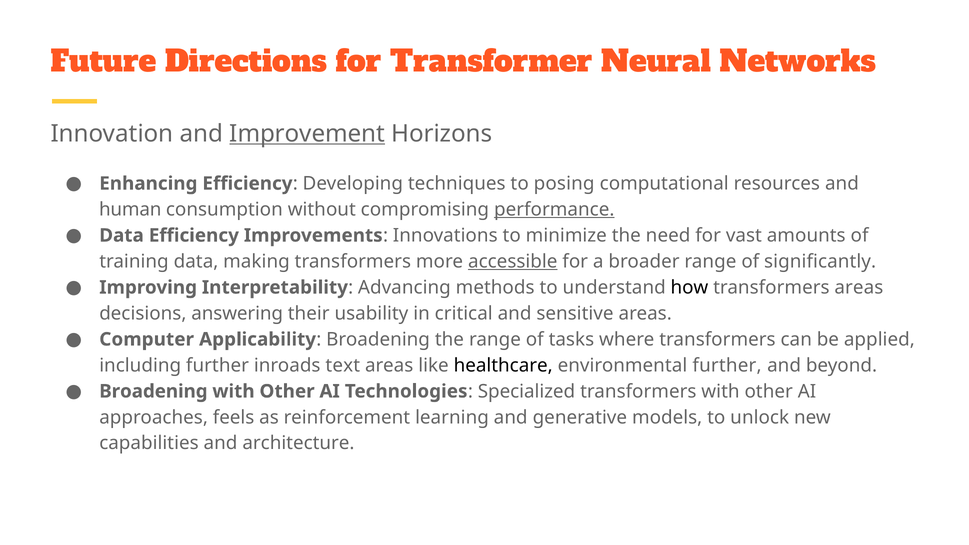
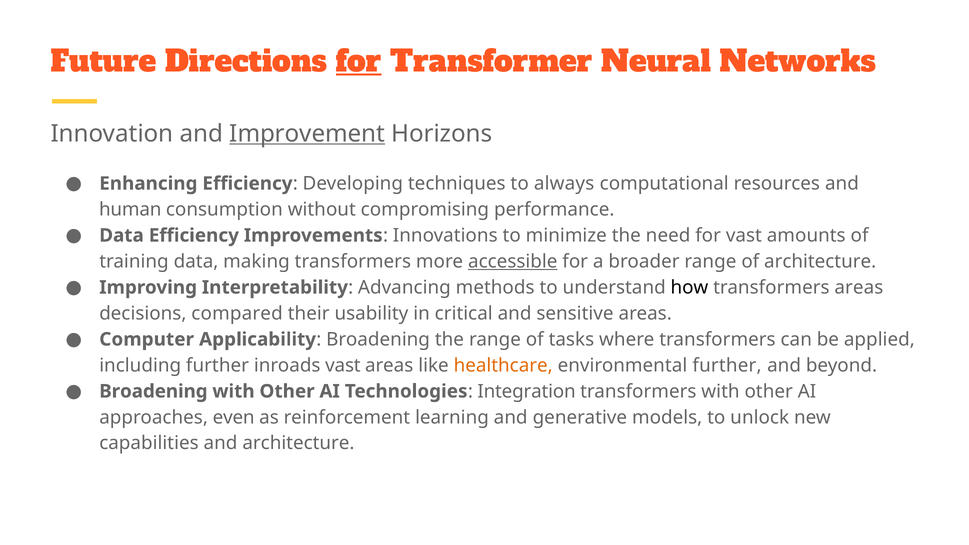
for underline: none -> present (359, 62)
posing: posing -> always (564, 184)
performance underline: present -> none (554, 210)
of significantly: significantly -> architecture (820, 261)
answering: answering -> compared (237, 313)
inroads text: text -> vast (343, 365)
healthcare colour: black -> orange (503, 365)
Specialized: Specialized -> Integration (527, 391)
feels: feels -> even (234, 417)
